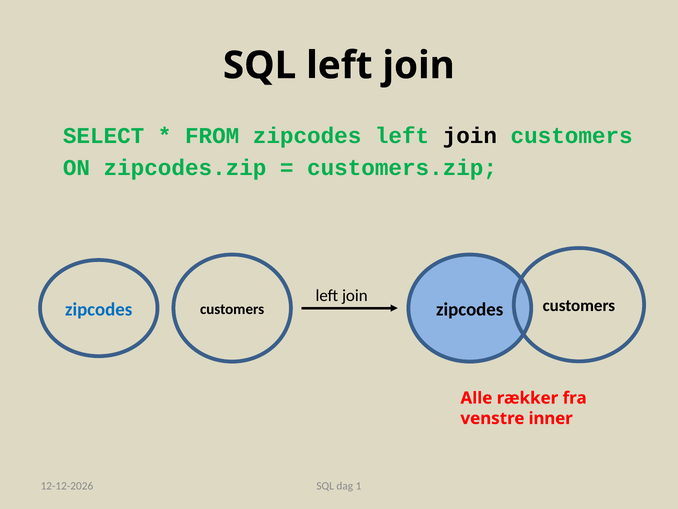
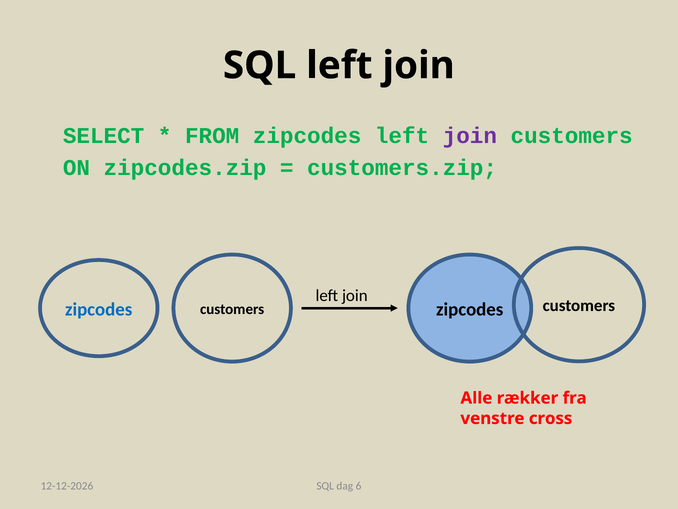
join colour: black -> purple (470, 136)
inner: inner -> cross (551, 418)
1: 1 -> 6 (359, 486)
